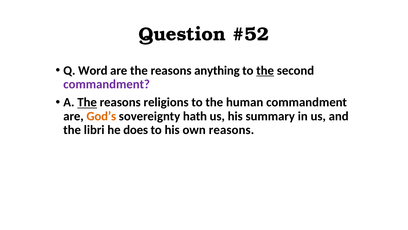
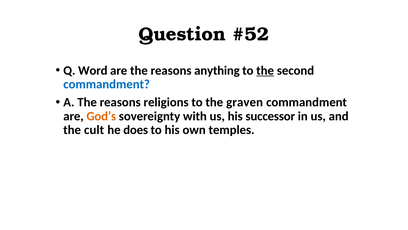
commandment colour: purple -> blue (107, 84)
The underline: present -> none (87, 102)
human: human -> graven (245, 102)
hath: hath -> with (195, 116)
summary: summary -> successor (270, 116)
libri: libri -> cult (94, 130)
own reasons: reasons -> temples (232, 130)
